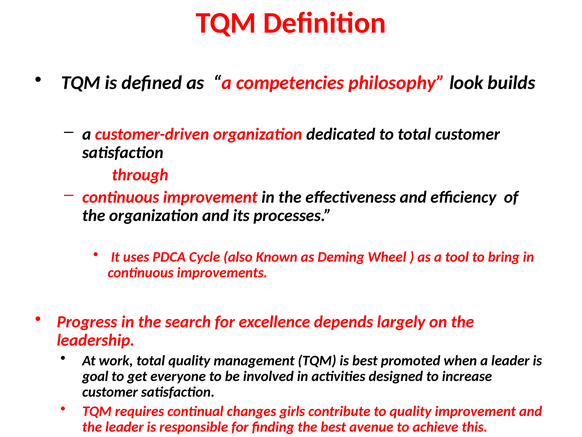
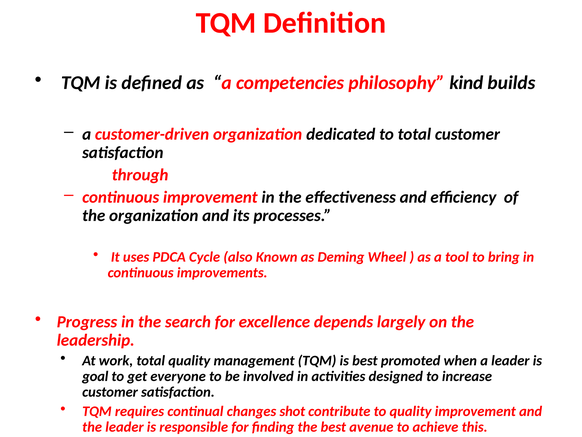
look: look -> kind (466, 83)
girls: girls -> shot (292, 411)
